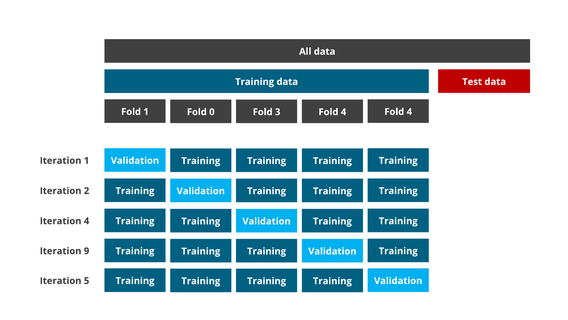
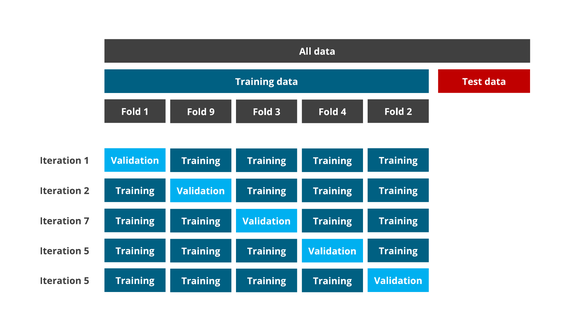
0: 0 -> 9 (212, 112)
4 Fold 4: 4 -> 2 (409, 112)
Iteration 4: 4 -> 7 (87, 221)
9: 9 -> 5 (87, 251)
